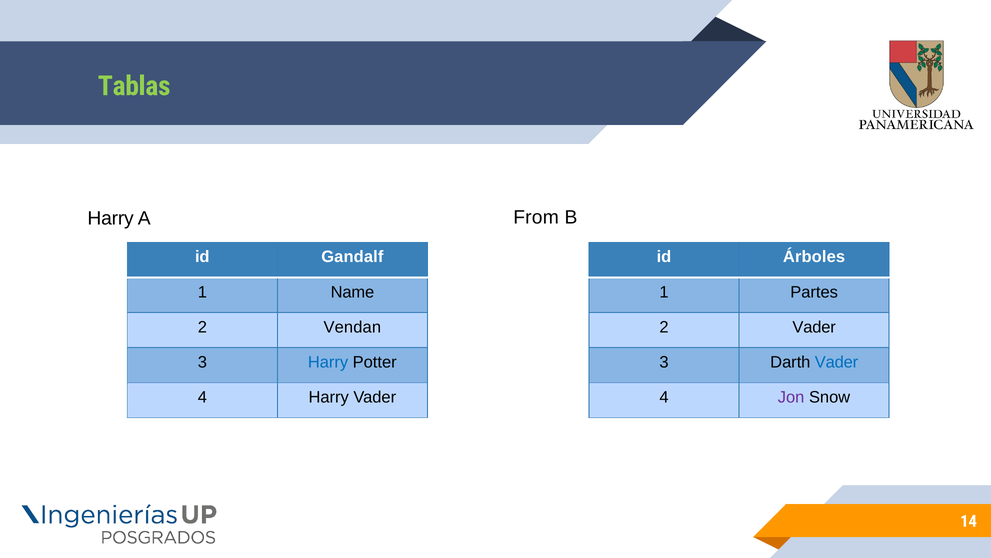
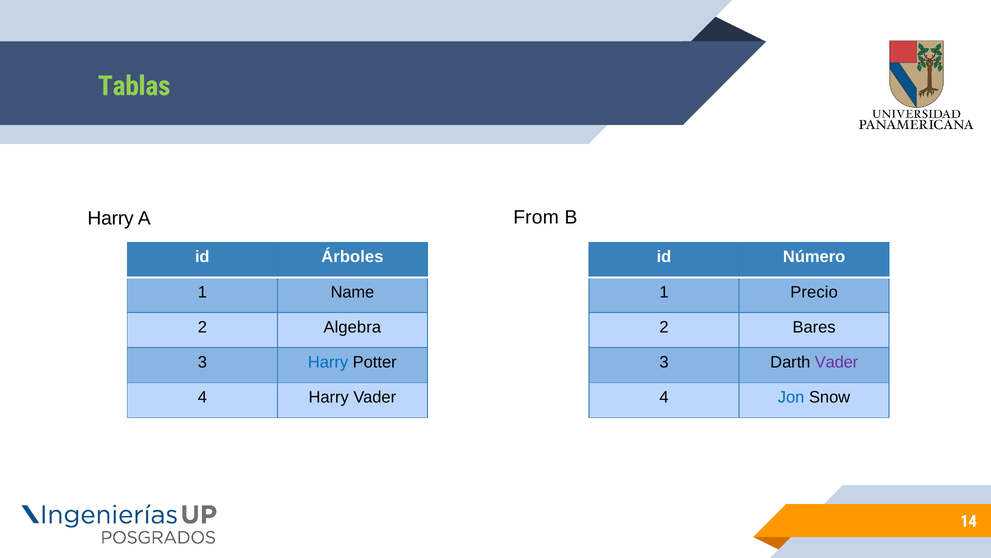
Gandalf: Gandalf -> Árboles (352, 257)
Árboles: Árboles -> Número (814, 257)
Partes: Partes -> Precio (814, 292)
Vendan: Vendan -> Algebra (352, 327)
2 Vader: Vader -> Bares (814, 327)
Vader colour: blue -> purple (837, 362)
Jon colour: purple -> blue (791, 397)
